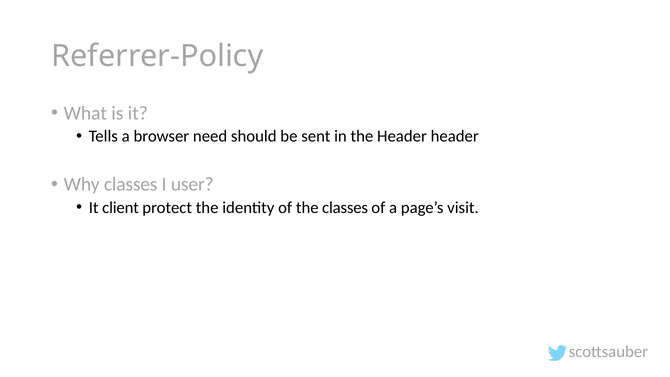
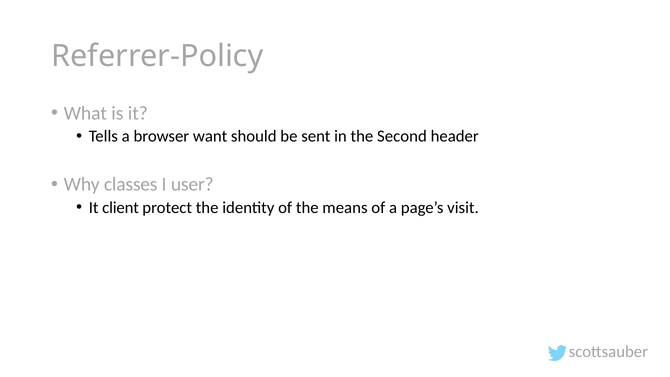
need: need -> want (210, 136)
the Header: Header -> Second (402, 136)
the classes: classes -> means (345, 208)
